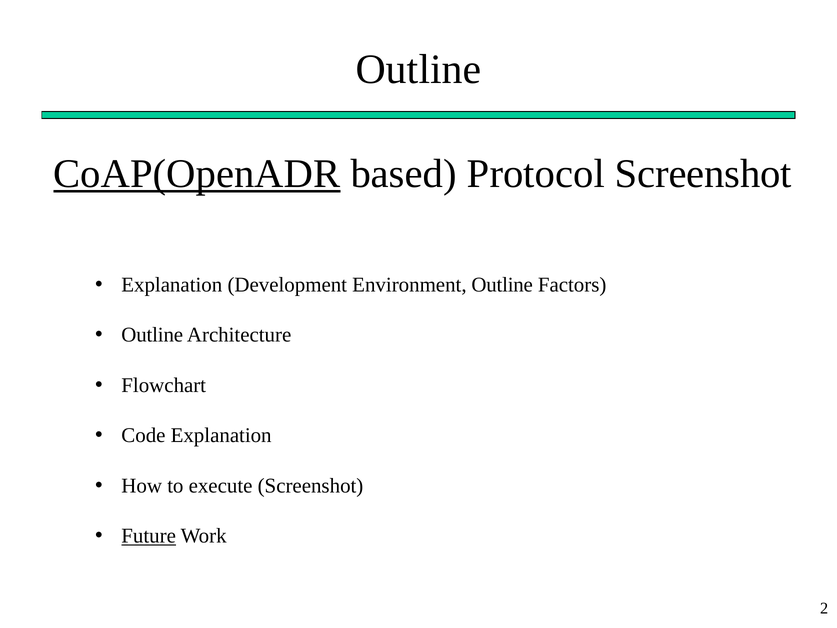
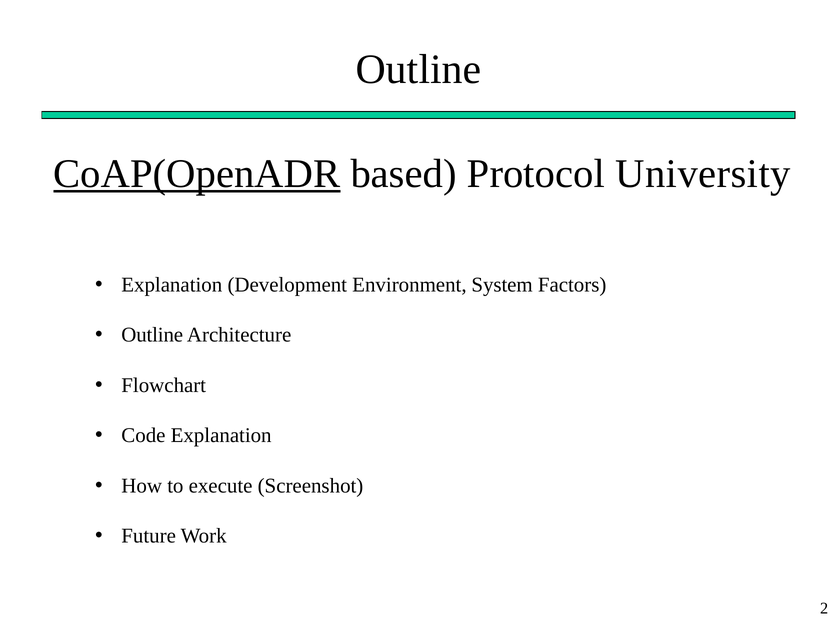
Protocol Screenshot: Screenshot -> University (703, 174)
Environment Outline: Outline -> System (502, 285)
Future underline: present -> none (149, 536)
